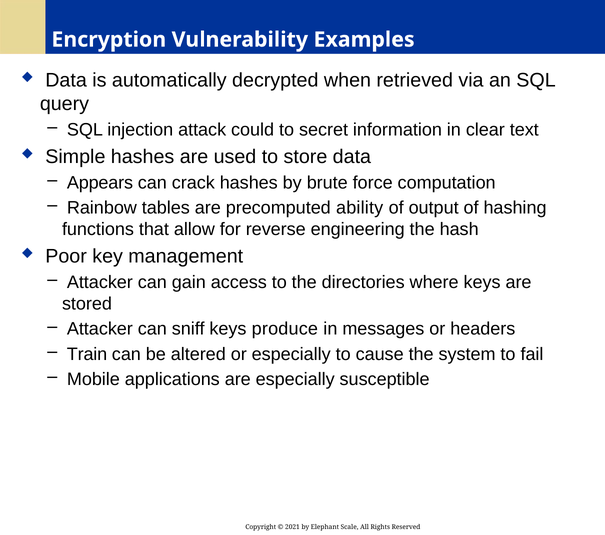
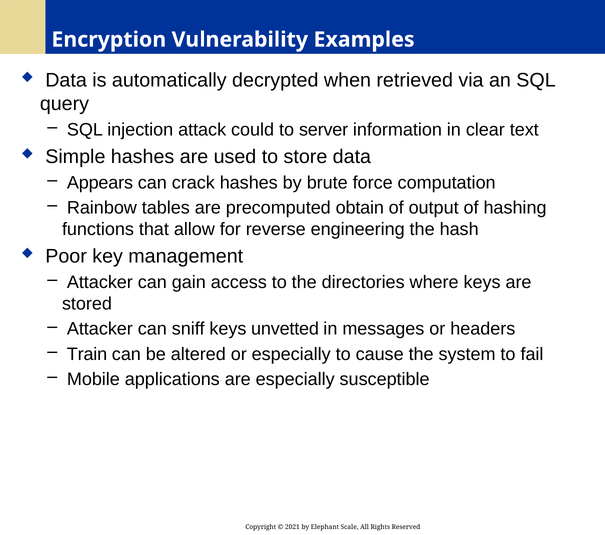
secret: secret -> server (324, 130)
ability: ability -> obtain (360, 208)
produce: produce -> unvetted (285, 329)
